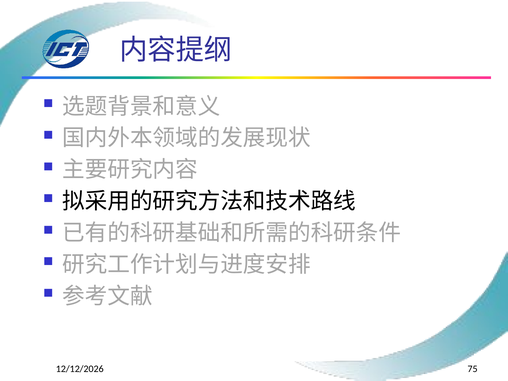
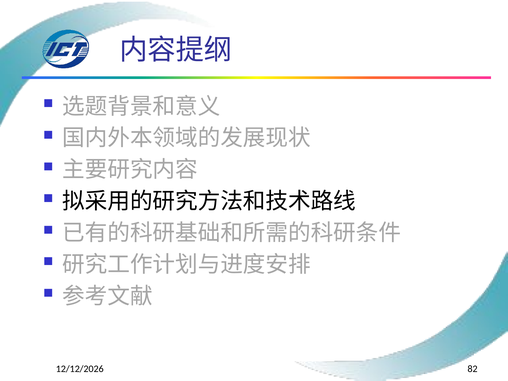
75: 75 -> 82 (473, 369)
